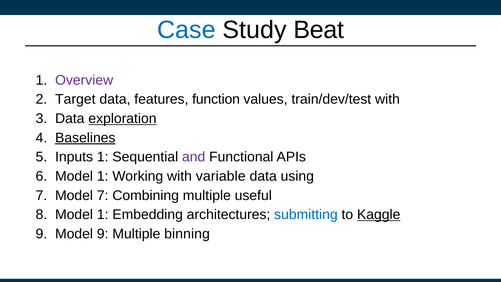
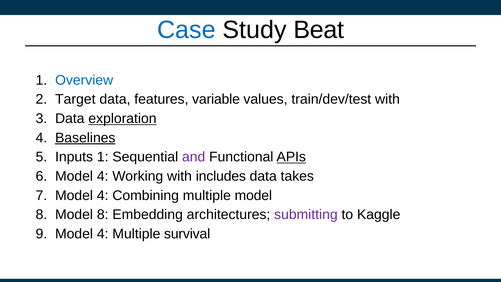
Overview colour: purple -> blue (84, 80)
function: function -> variable (216, 99)
APIs underline: none -> present (291, 157)
1: 1 -> 4 (103, 176)
variable: variable -> includes (221, 176)
using: using -> takes (297, 176)
7: 7 -> 4 (103, 195)
multiple useful: useful -> model (253, 195)
1: 1 -> 8 (103, 215)
submitting colour: blue -> purple (306, 215)
Kaggle underline: present -> none (379, 215)
9: 9 -> 4 (103, 234)
binning: binning -> survival (187, 234)
